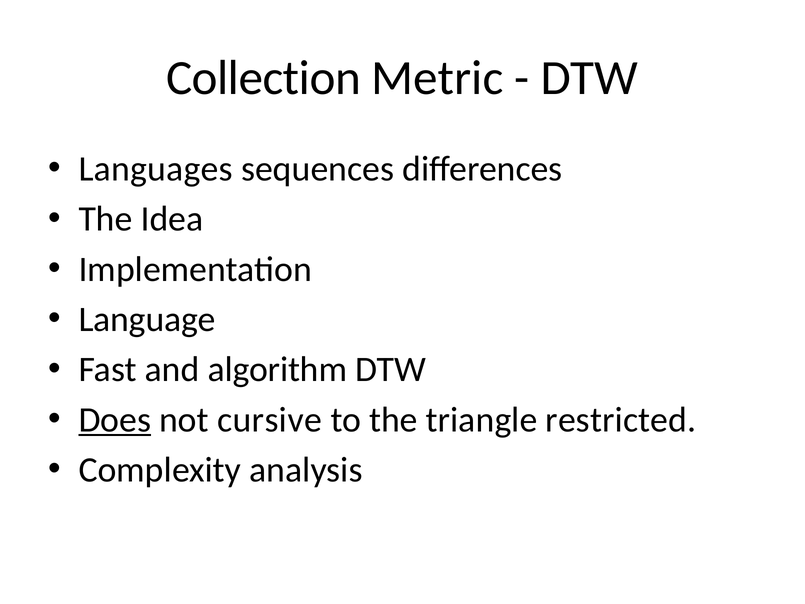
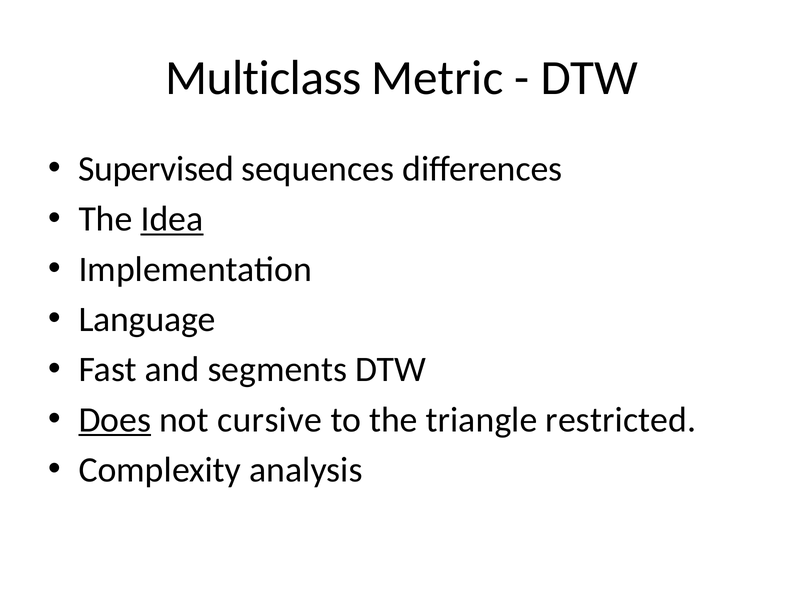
Collection: Collection -> Multiclass (263, 78)
Languages: Languages -> Supervised (156, 169)
Idea underline: none -> present (172, 219)
algorithm: algorithm -> segments (277, 369)
